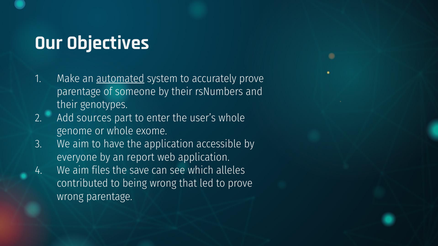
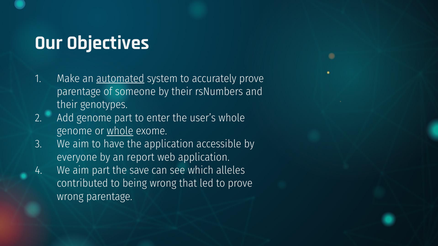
Add sources: sources -> genome (94, 118)
whole underline: none -> present (120, 131)
aim files: files -> part (101, 171)
